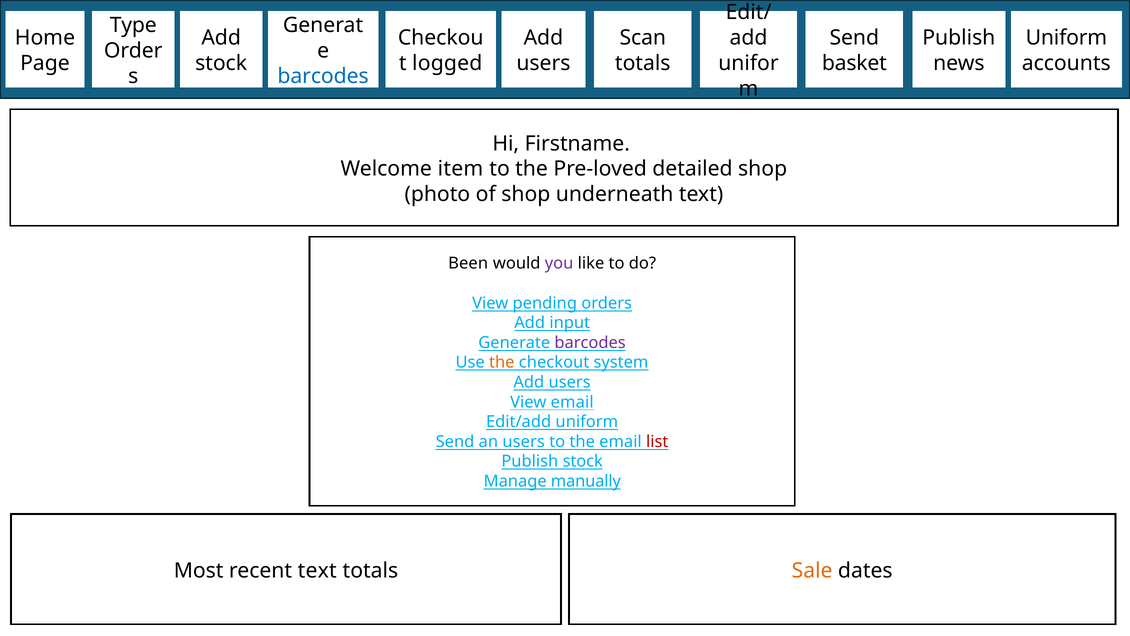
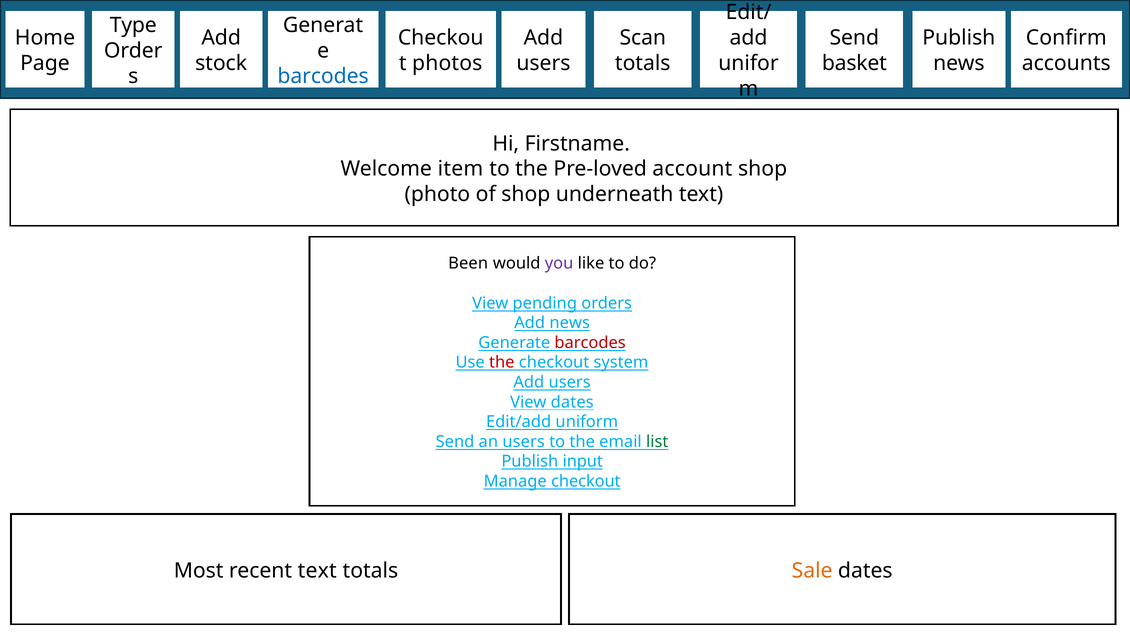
Uniform: Uniform -> Confirm (1066, 38)
logged: logged -> photos (447, 63)
detailed: detailed -> account (692, 169)
Add input: input -> news (570, 323)
barcodes colour: purple -> red (590, 342)
the colour: orange -> red (502, 362)
View email: email -> dates (572, 402)
list colour: red -> green (657, 441)
Publish stock: stock -> input (583, 461)
Manage manually: manually -> checkout (586, 481)
